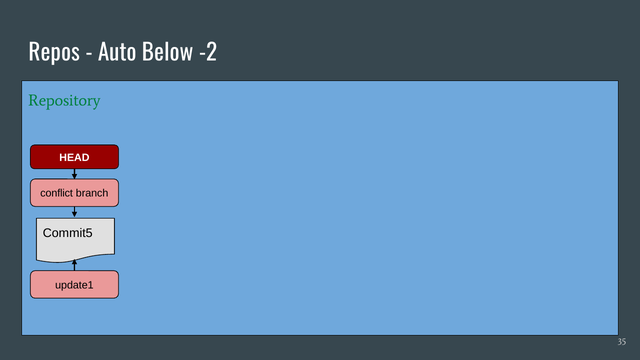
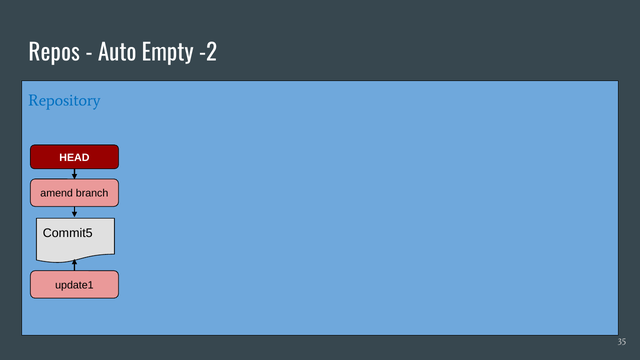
Below: Below -> Empty (168, 53)
Repository colour: green -> blue (64, 101)
conflict: conflict -> amend (57, 193)
